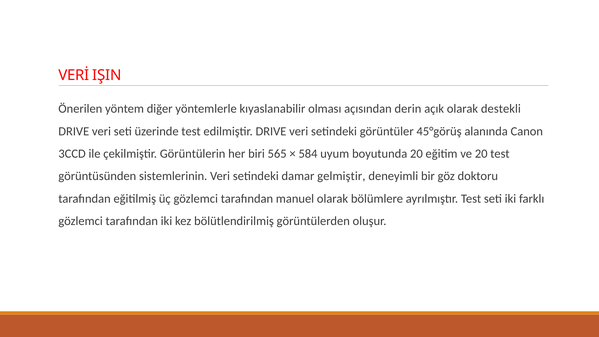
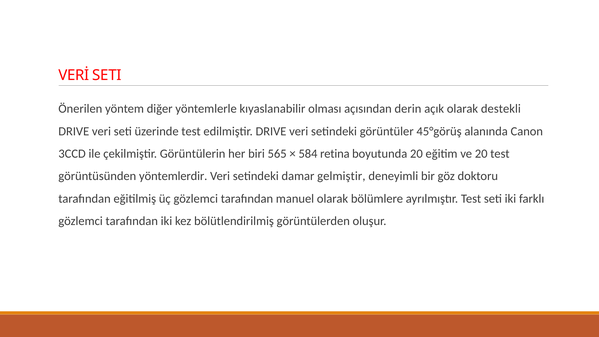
VERİ IŞIN: IŞIN -> SETI (107, 75)
uyum: uyum -> retina (335, 154)
sistemlerinin: sistemlerinin -> yöntemlerdir (173, 176)
